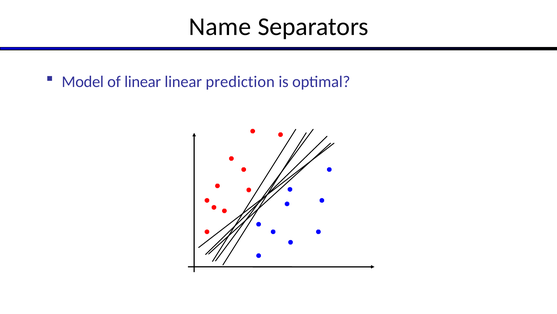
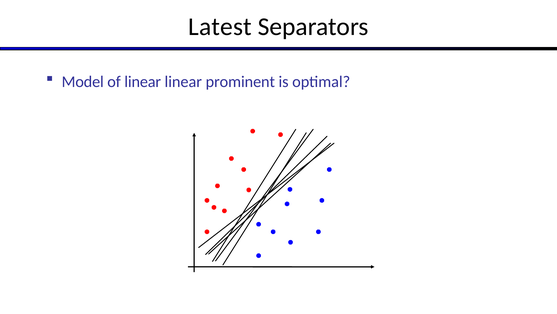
Name: Name -> Latest (220, 27)
prediction: prediction -> prominent (240, 82)
